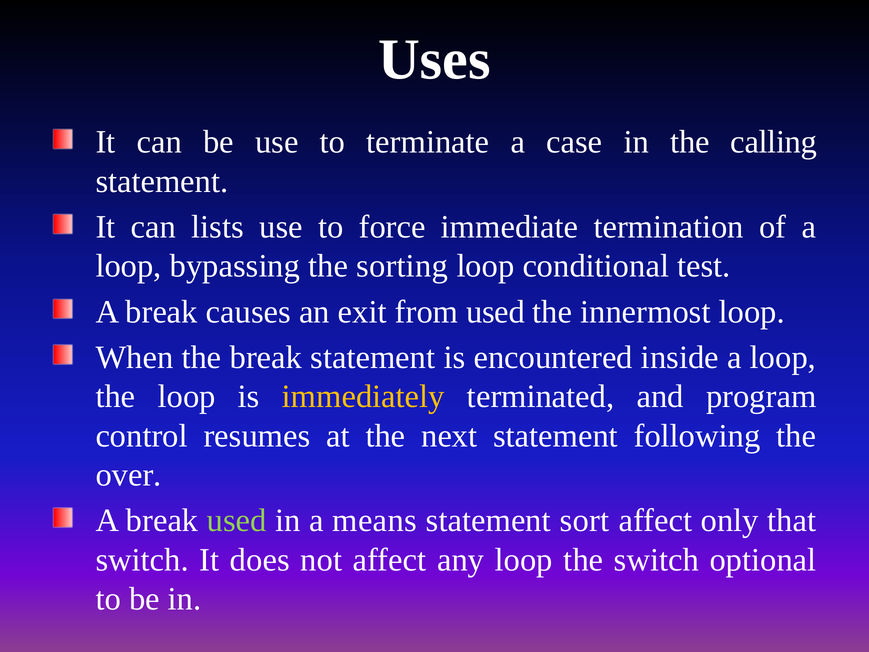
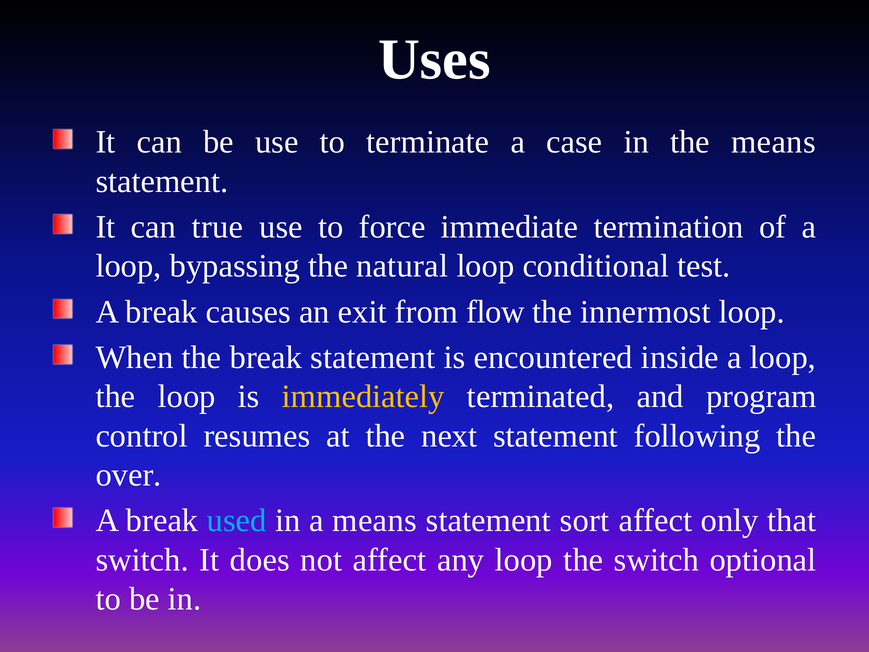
the calling: calling -> means (773, 142)
lists: lists -> true (217, 227)
sorting: sorting -> natural (402, 266)
from used: used -> flow (495, 312)
used colour: light green -> light blue (237, 520)
